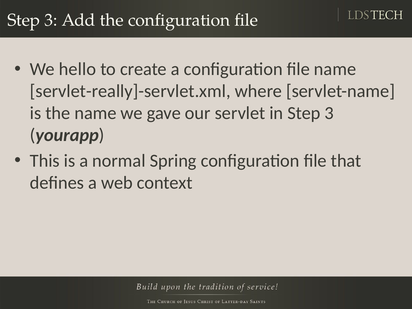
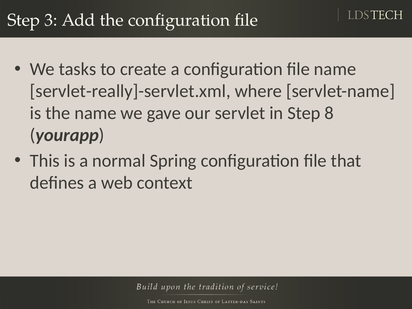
hello: hello -> tasks (77, 69)
in Step 3: 3 -> 8 (329, 113)
